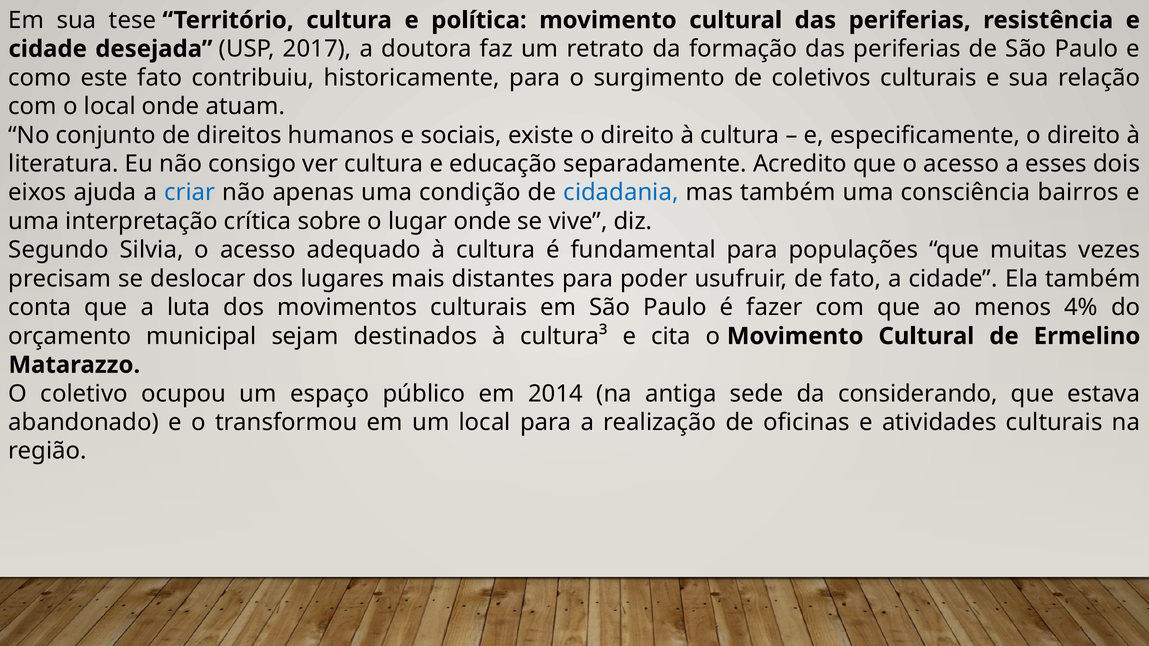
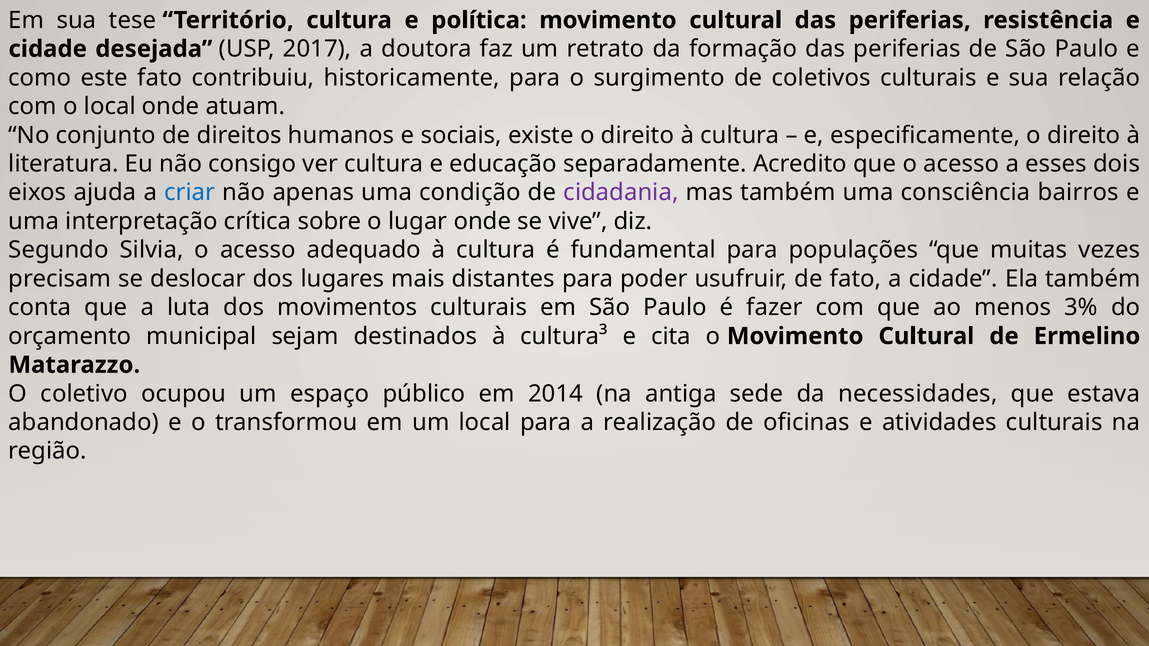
cidadania colour: blue -> purple (621, 193)
4%: 4% -> 3% (1081, 308)
considerando: considerando -> necessidades (918, 394)
